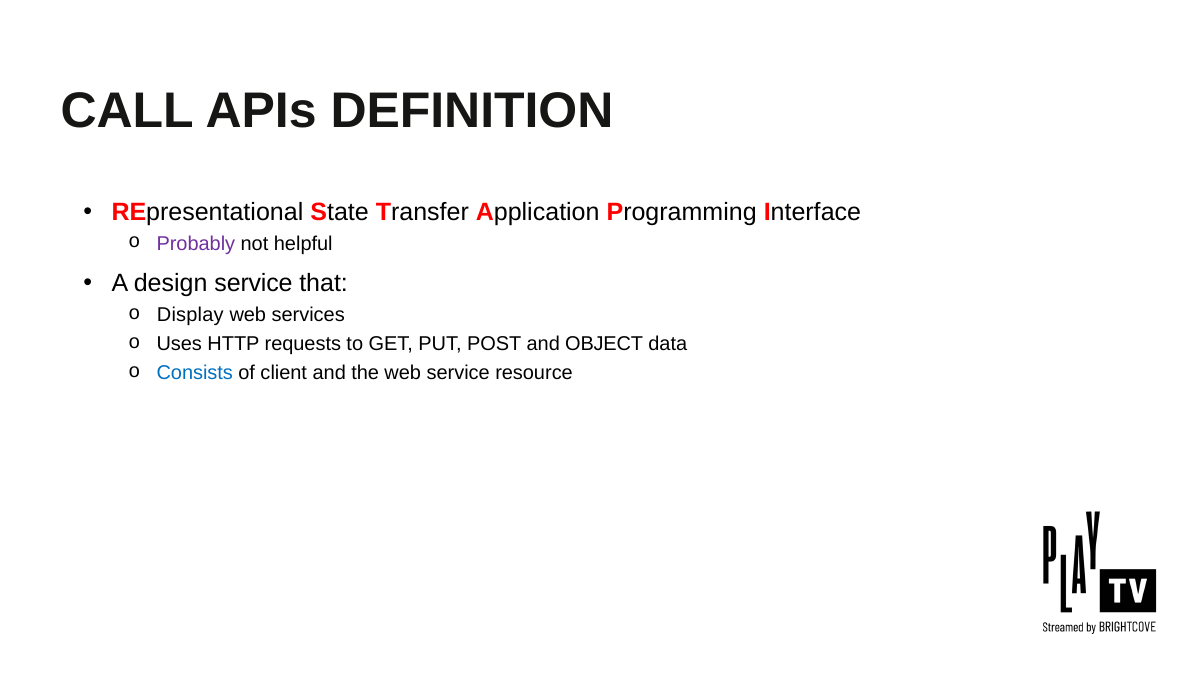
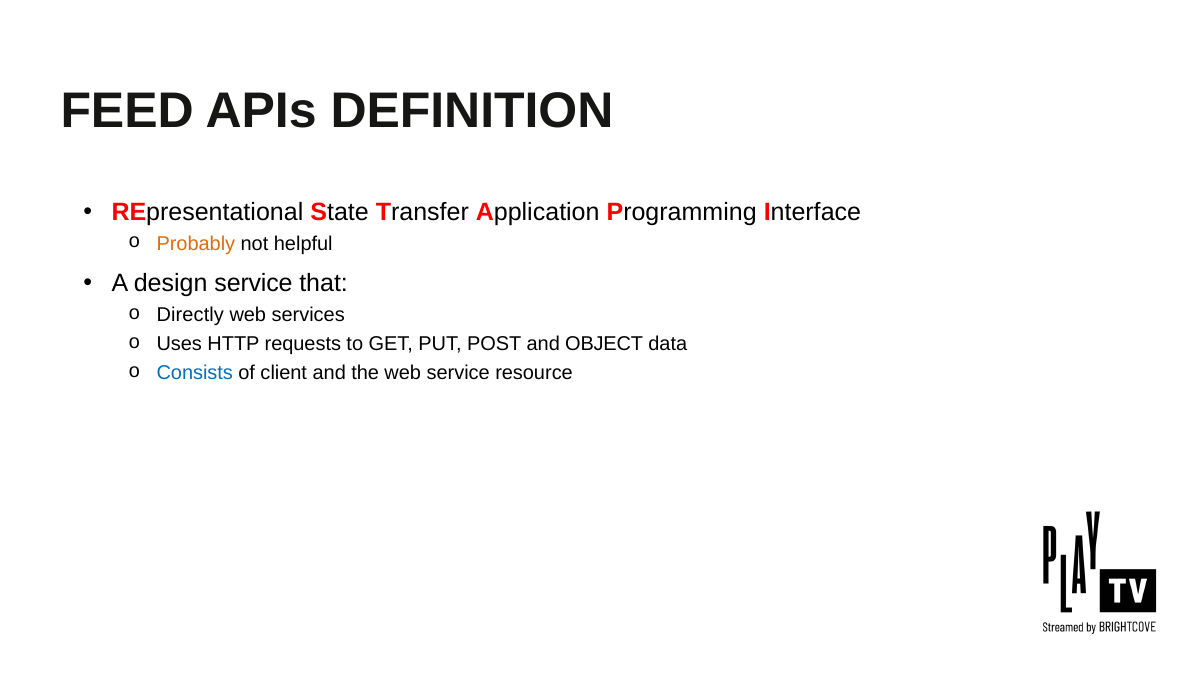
CALL: CALL -> FEED (127, 111)
Probably colour: purple -> orange (196, 244)
Display: Display -> Directly (190, 315)
